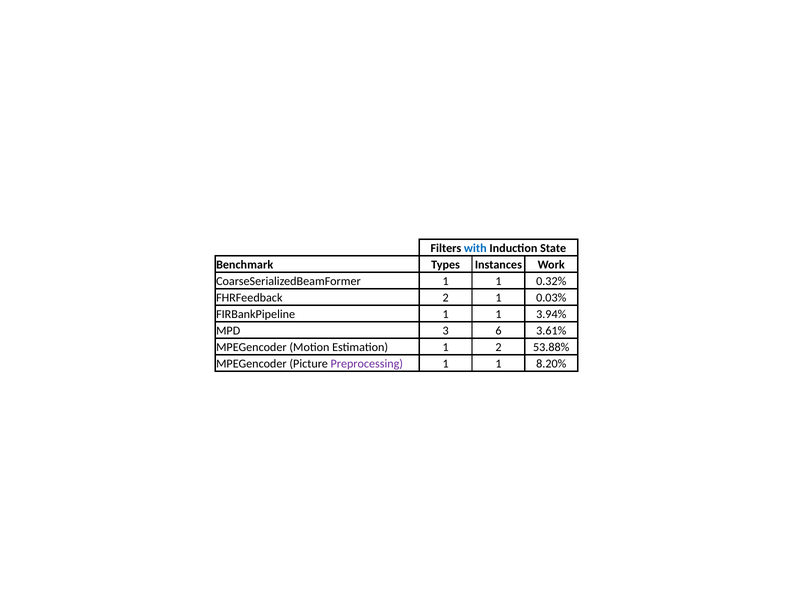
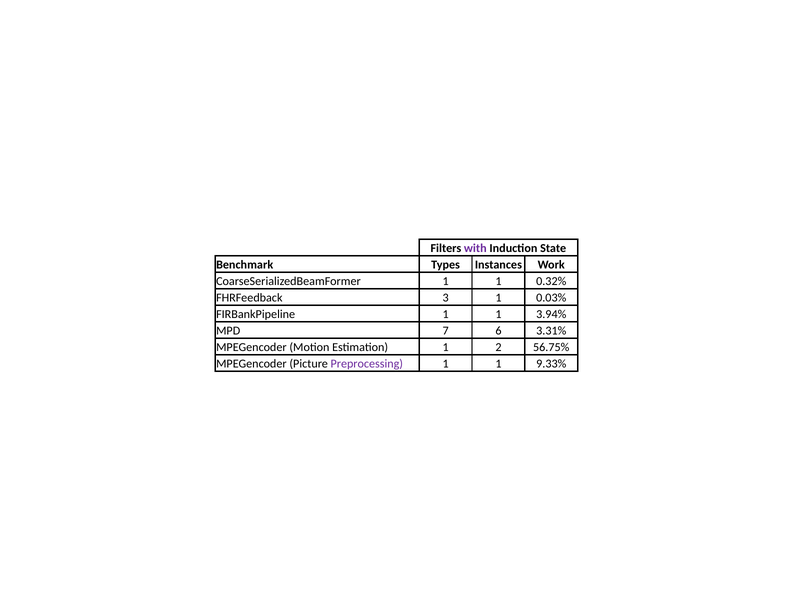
with colour: blue -> purple (475, 248)
FHRFeedback 2: 2 -> 3 (446, 298)
3: 3 -> 7 (446, 331)
3.61%: 3.61% -> 3.31% (551, 331)
53.88%: 53.88% -> 56.75% (551, 347)
8.20%: 8.20% -> 9.33% (551, 364)
